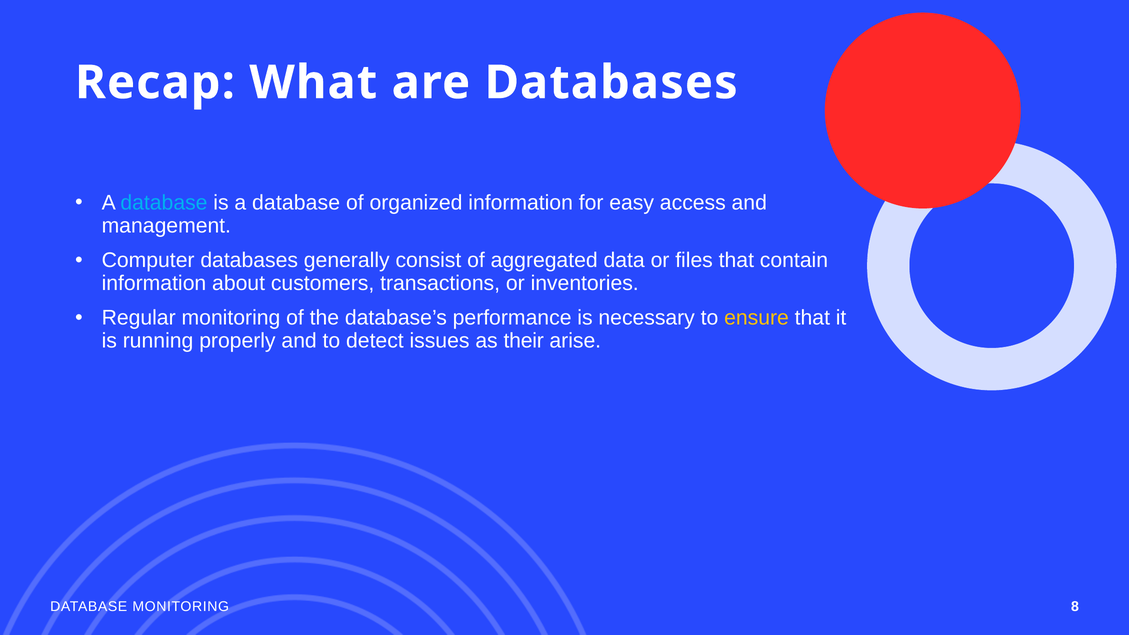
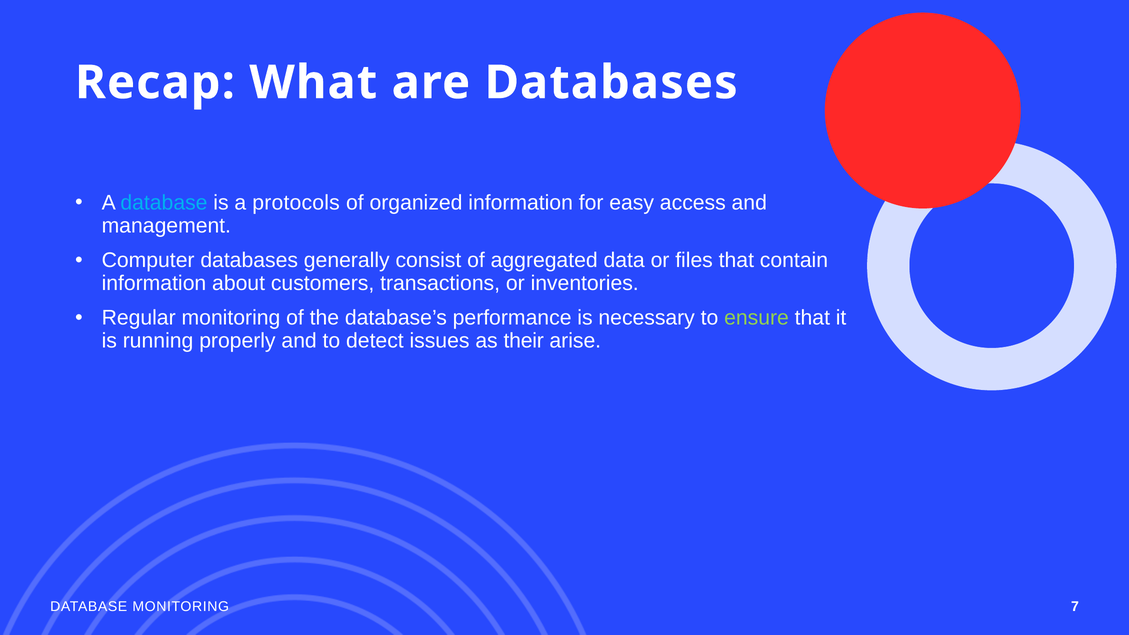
is a database: database -> protocols (296, 203)
ensure colour: yellow -> light green (757, 318)
8: 8 -> 7 (1075, 606)
